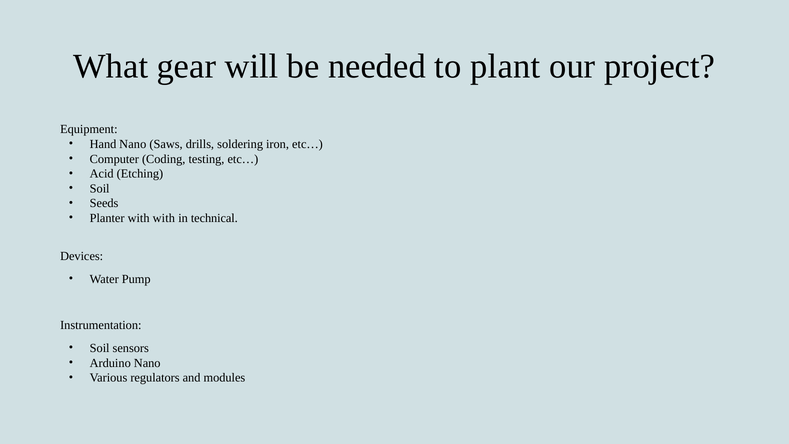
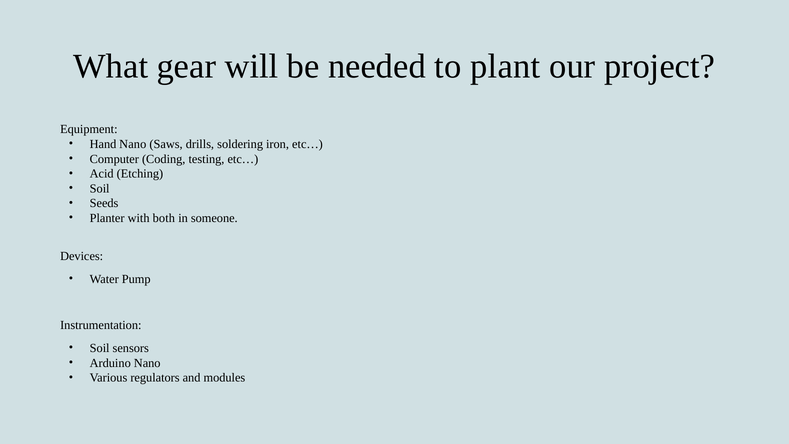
with with: with -> both (164, 218)
technical: technical -> someone (214, 218)
